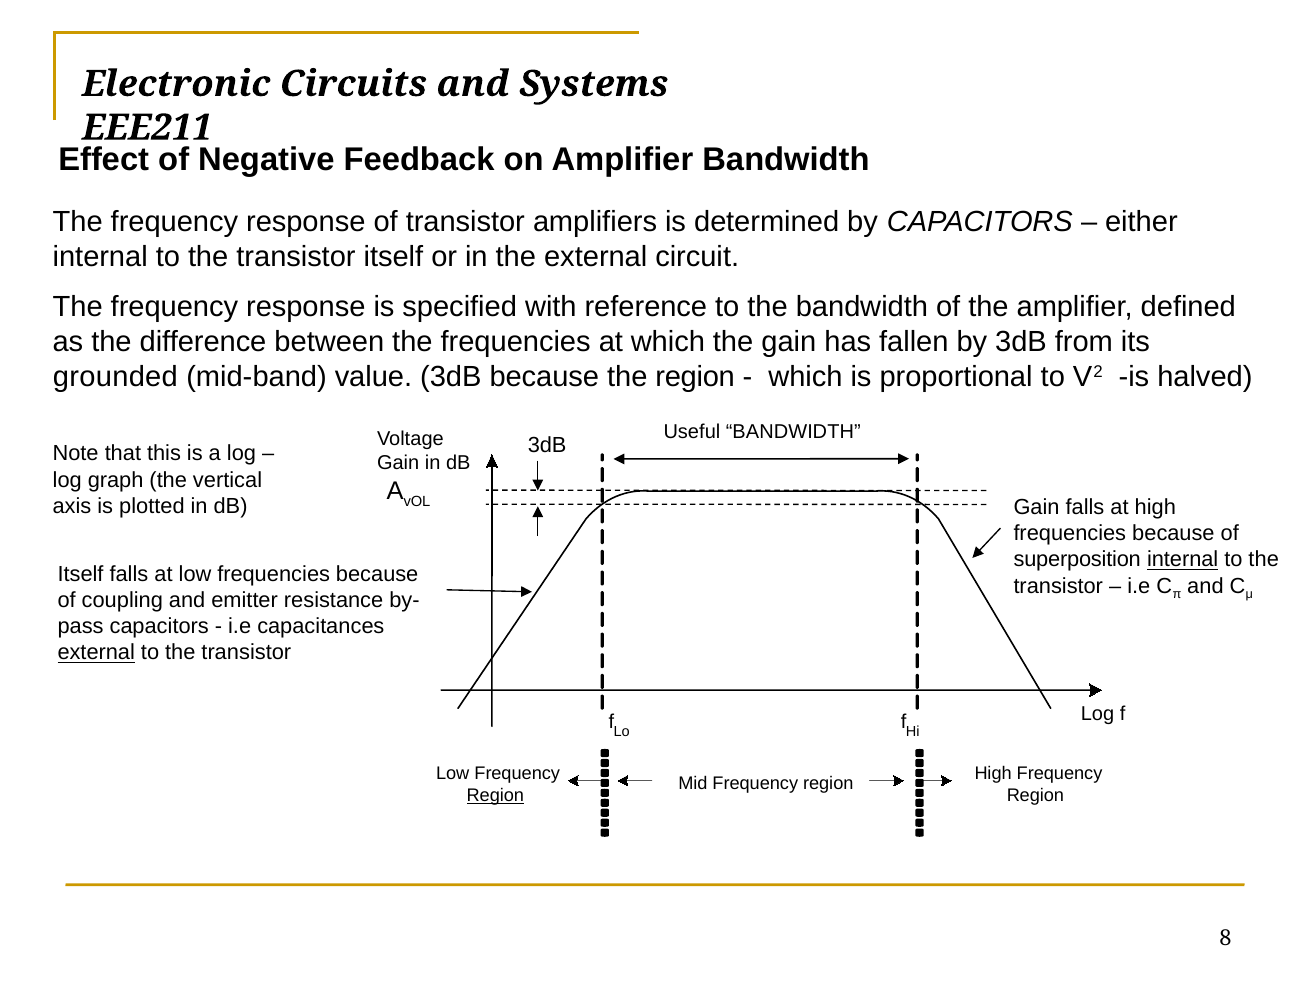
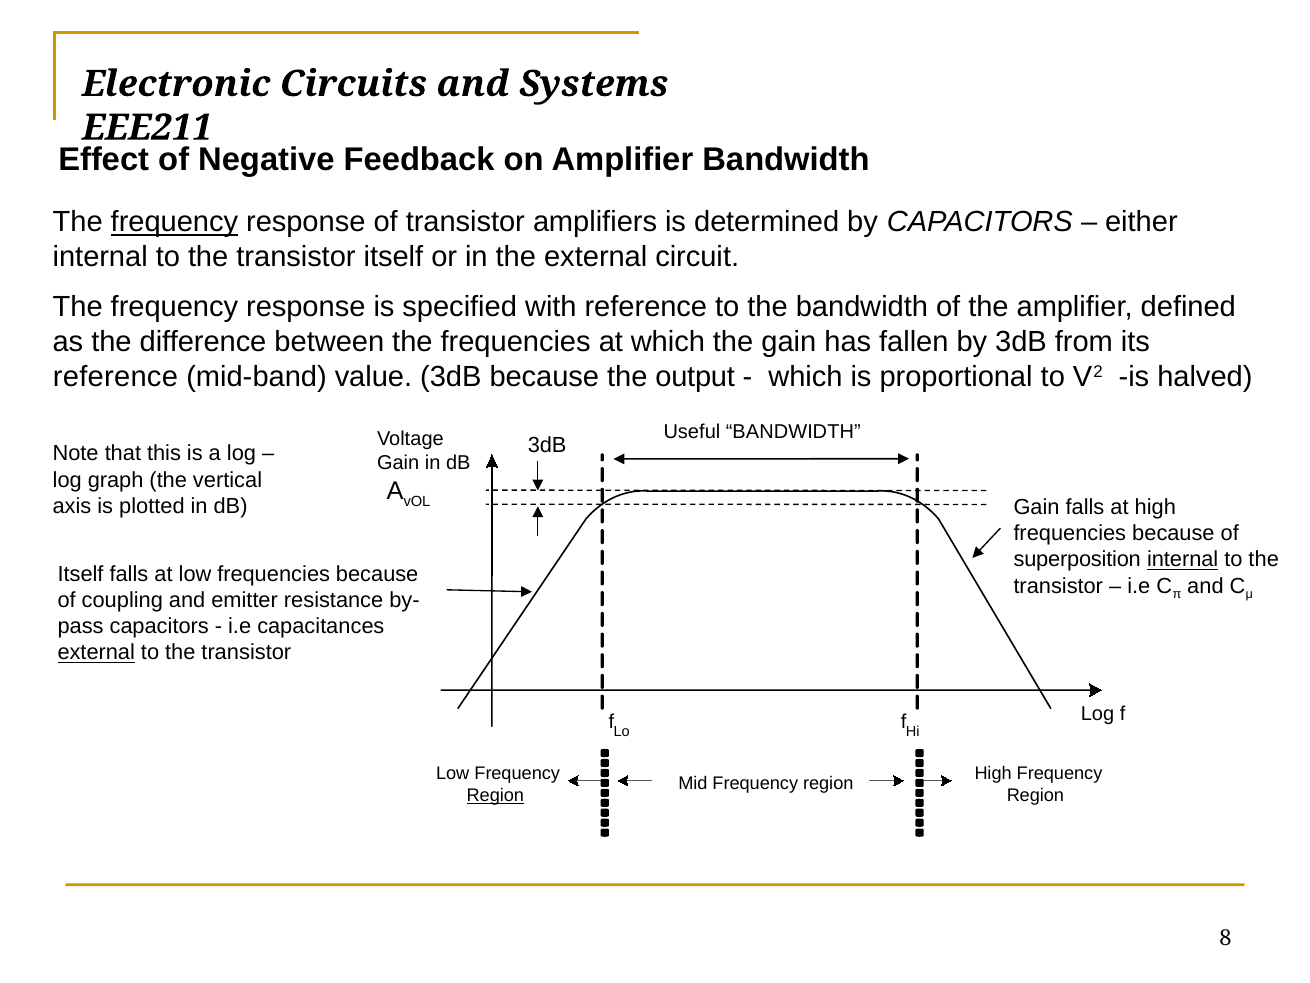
frequency underline: none -> present (174, 222)
grounded: grounded -> reference (115, 376)
the region: region -> output (695, 376)
